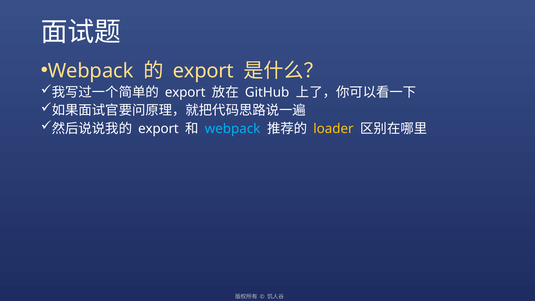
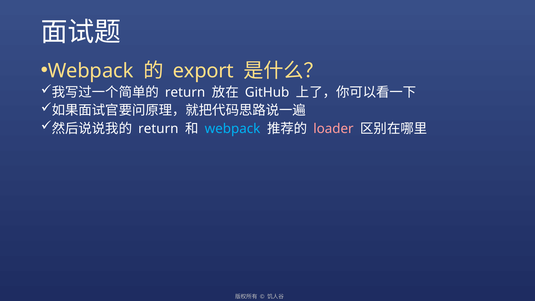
export: export -> return (185, 92)
export: export -> return (158, 129)
loader colour: yellow -> pink (333, 129)
